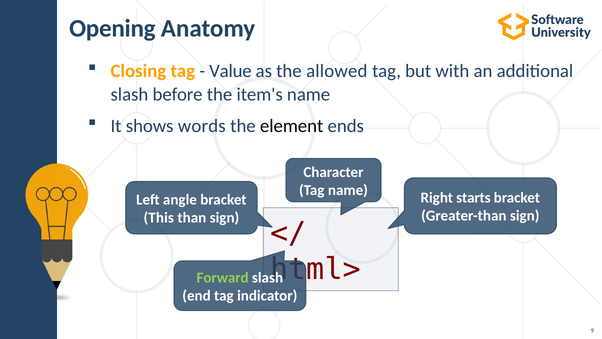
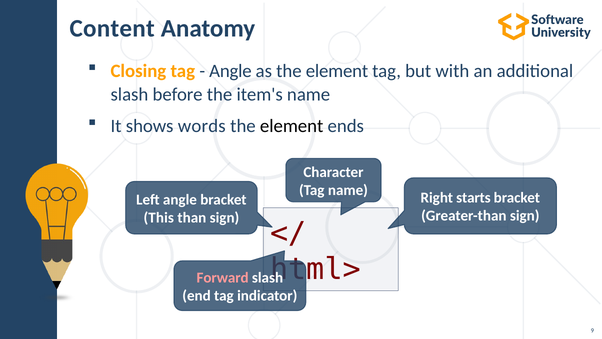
Opening: Opening -> Content (112, 29)
Value: Value -> Angle (230, 71)
as the allowed: allowed -> element (337, 71)
Forward colour: light green -> pink (223, 277)
